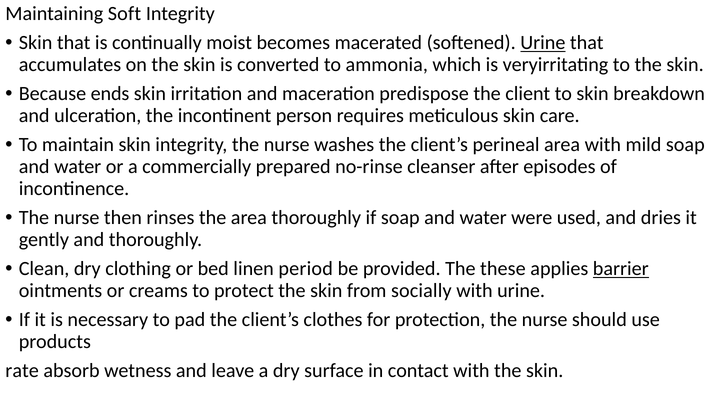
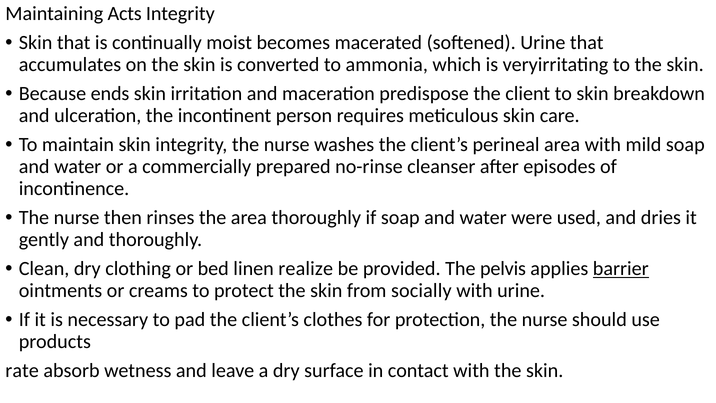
Soft: Soft -> Acts (125, 13)
Urine underline: present -> none (543, 43)
period: period -> realize (306, 269)
these: these -> pelvis (503, 269)
